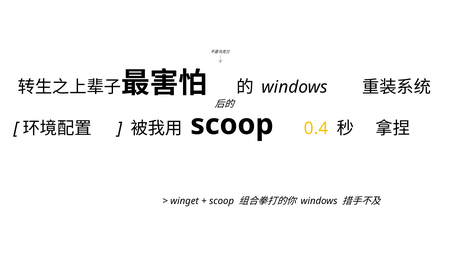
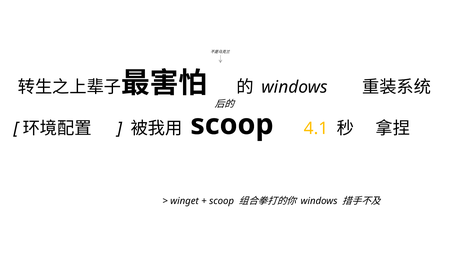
0.4: 0.4 -> 4.1 (316, 128)
